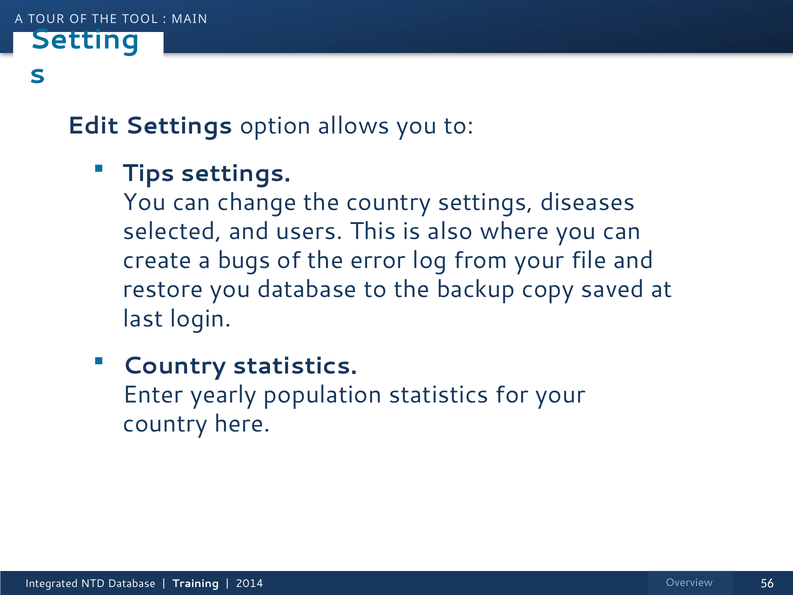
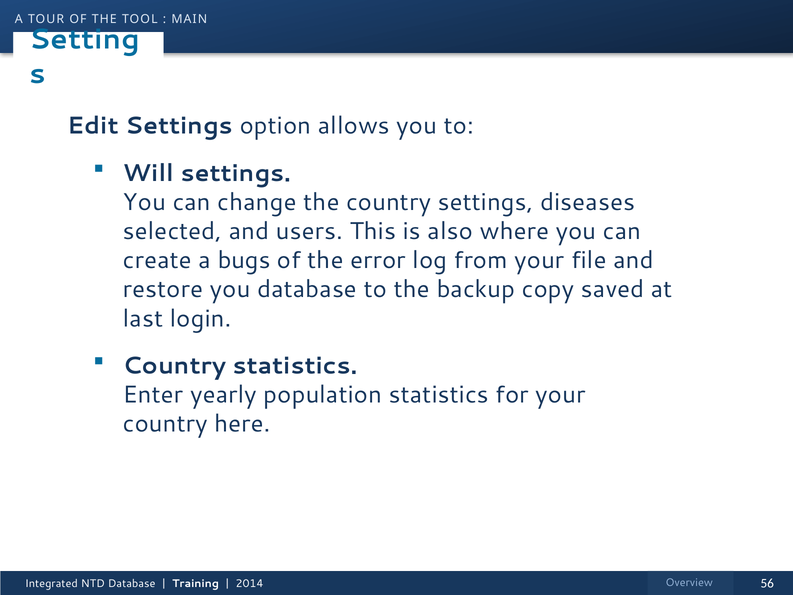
Tips: Tips -> Will (148, 173)
